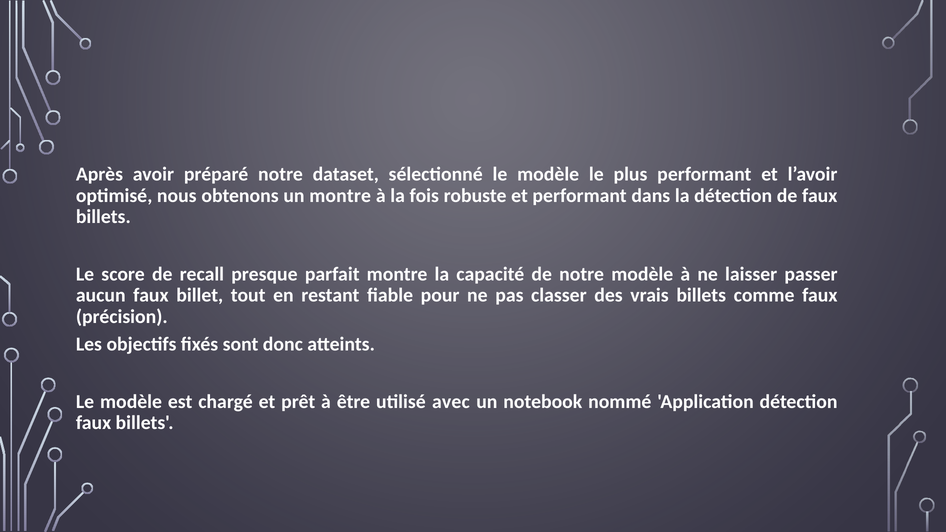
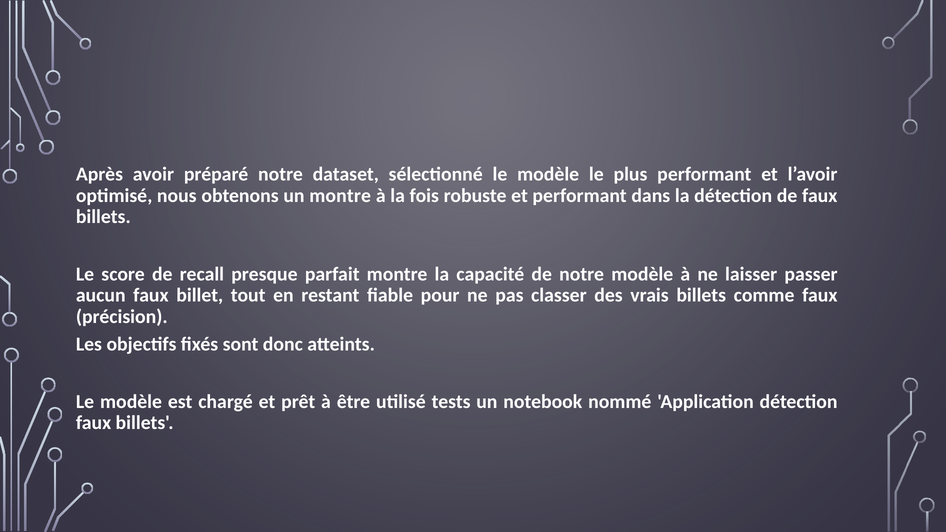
avec: avec -> tests (451, 402)
